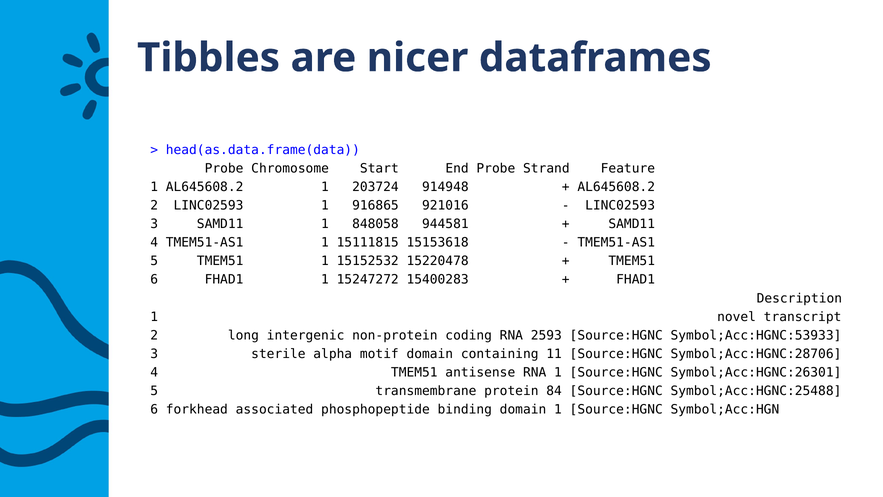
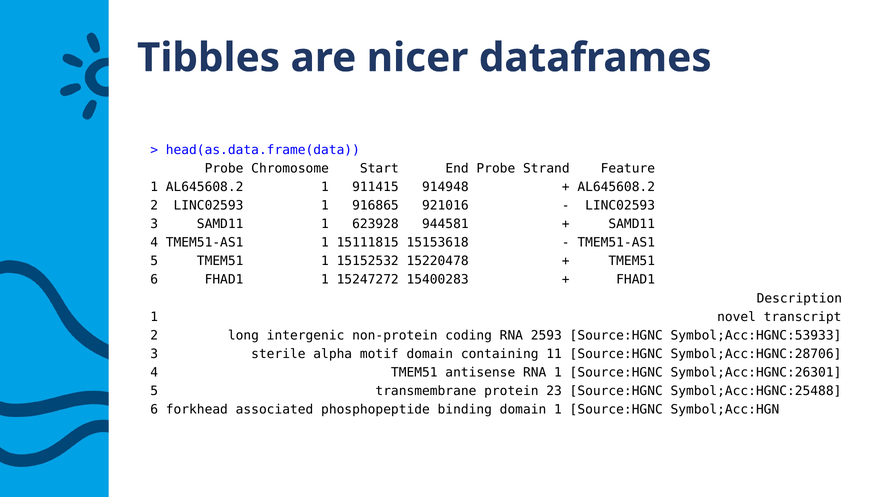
203724: 203724 -> 911415 (375, 187)
848058: 848058 -> 623928 (375, 224)
84: 84 -> 23 (554, 391)
